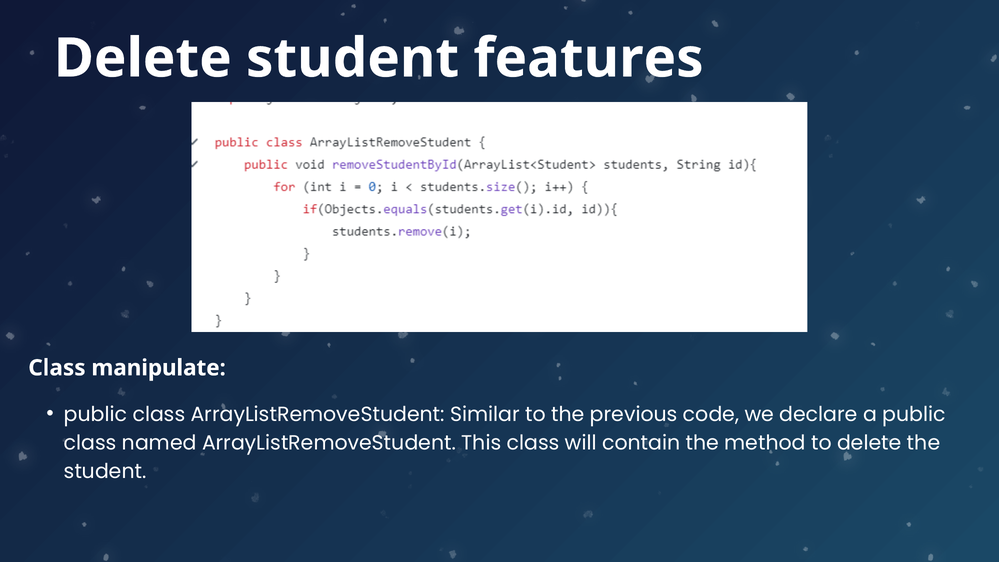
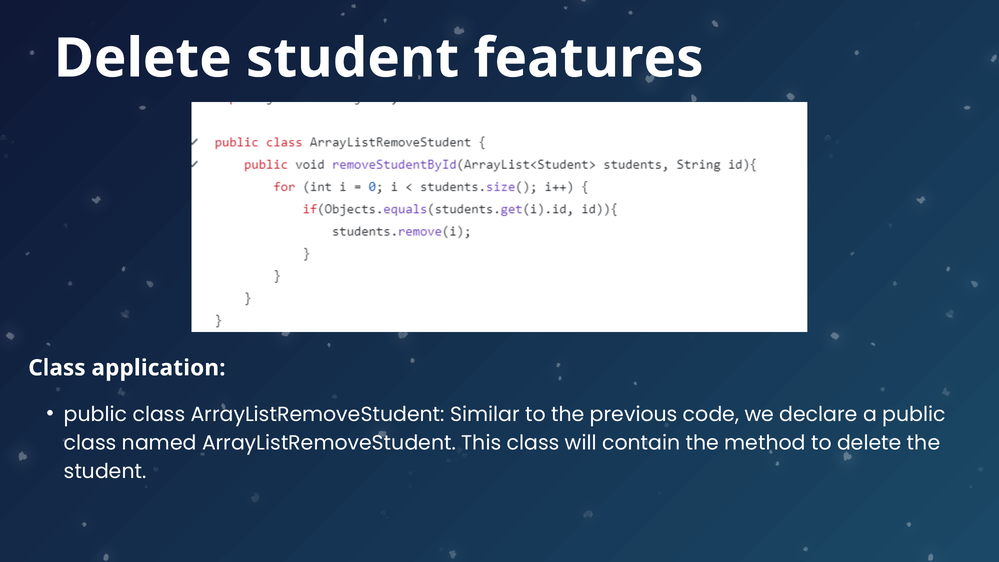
manipulate: manipulate -> application (158, 368)
